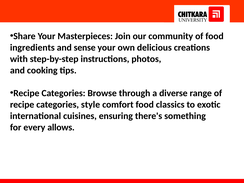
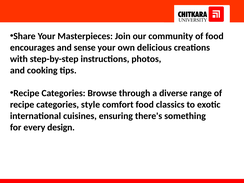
ingredients: ingredients -> encourages (32, 48)
allows: allows -> design (61, 127)
